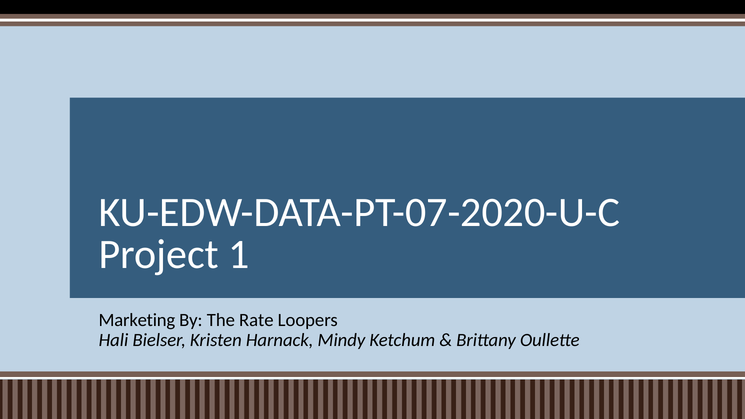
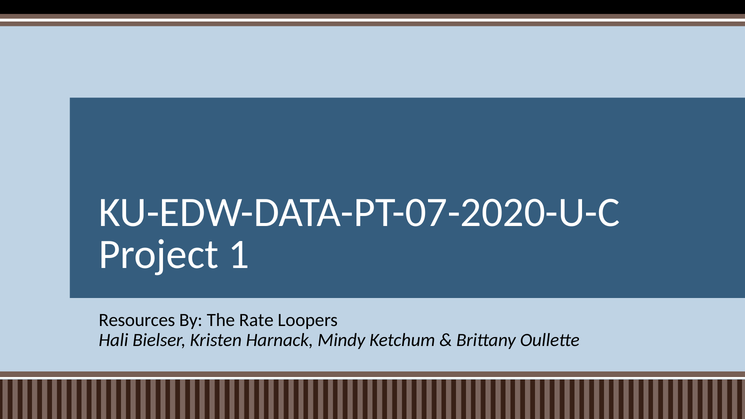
Marketing: Marketing -> Resources (137, 320)
